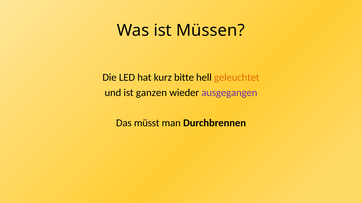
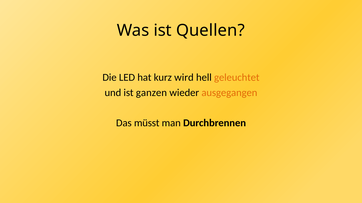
Müssen: Müssen -> Quellen (210, 30)
bitte: bitte -> wird (184, 78)
ausgegangen colour: purple -> orange (229, 93)
